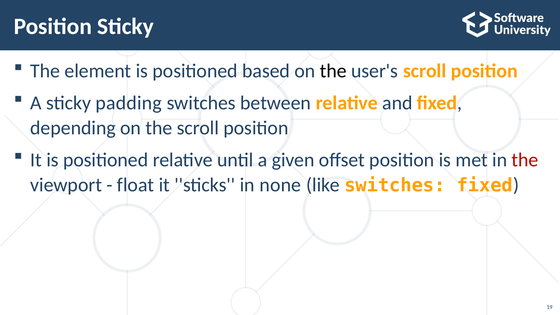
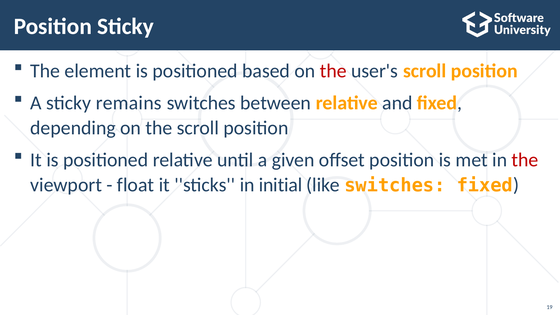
the colour: black -> red (333, 71)
padding: padding -> remains (129, 103)
none: none -> initial (281, 185)
